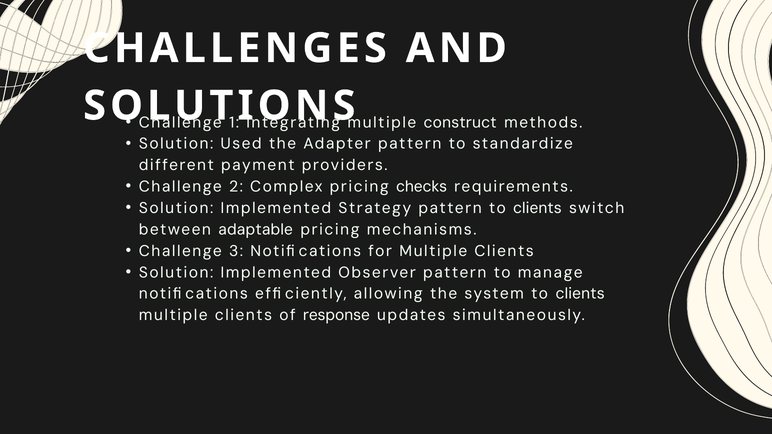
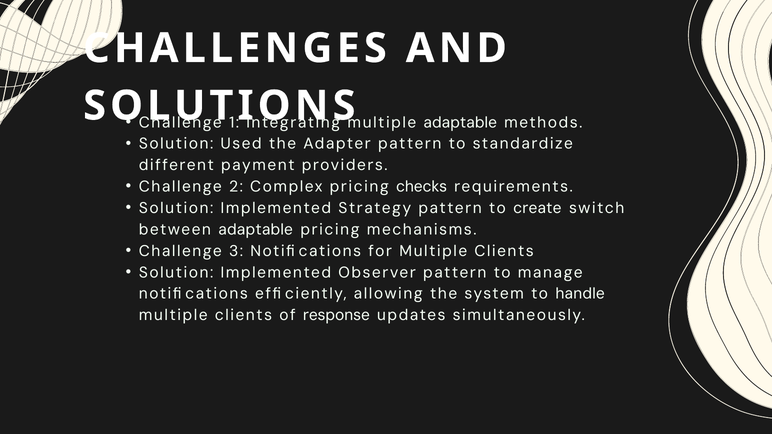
multiple construct: construct -> adaptable (460, 122)
pattern to clients: clients -> create (537, 208)
system to clients: clients -> handle (580, 294)
